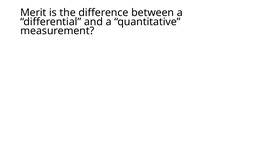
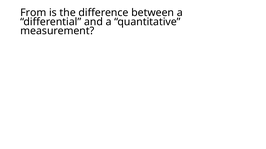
Merit: Merit -> From (33, 13)
